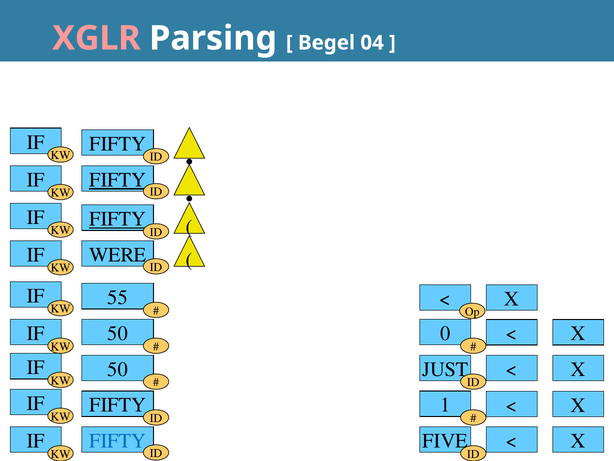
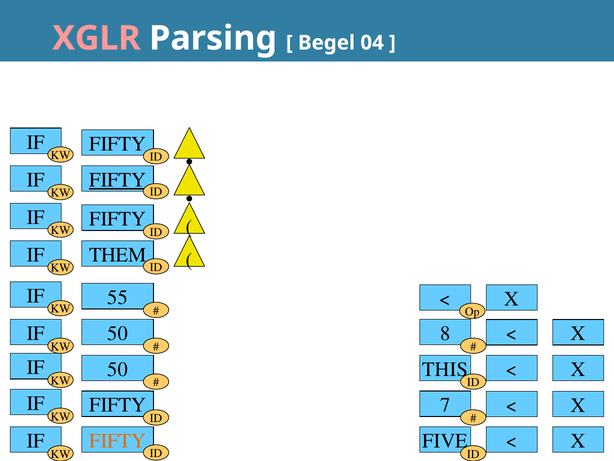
FIFTY underline: present -> none (118, 219)
WERE: WERE -> THEM (118, 255)
0: 0 -> 8 (445, 333)
JUST: JUST -> THIS (445, 369)
1: 1 -> 7 (445, 405)
FIFTY colour: blue -> orange (118, 441)
